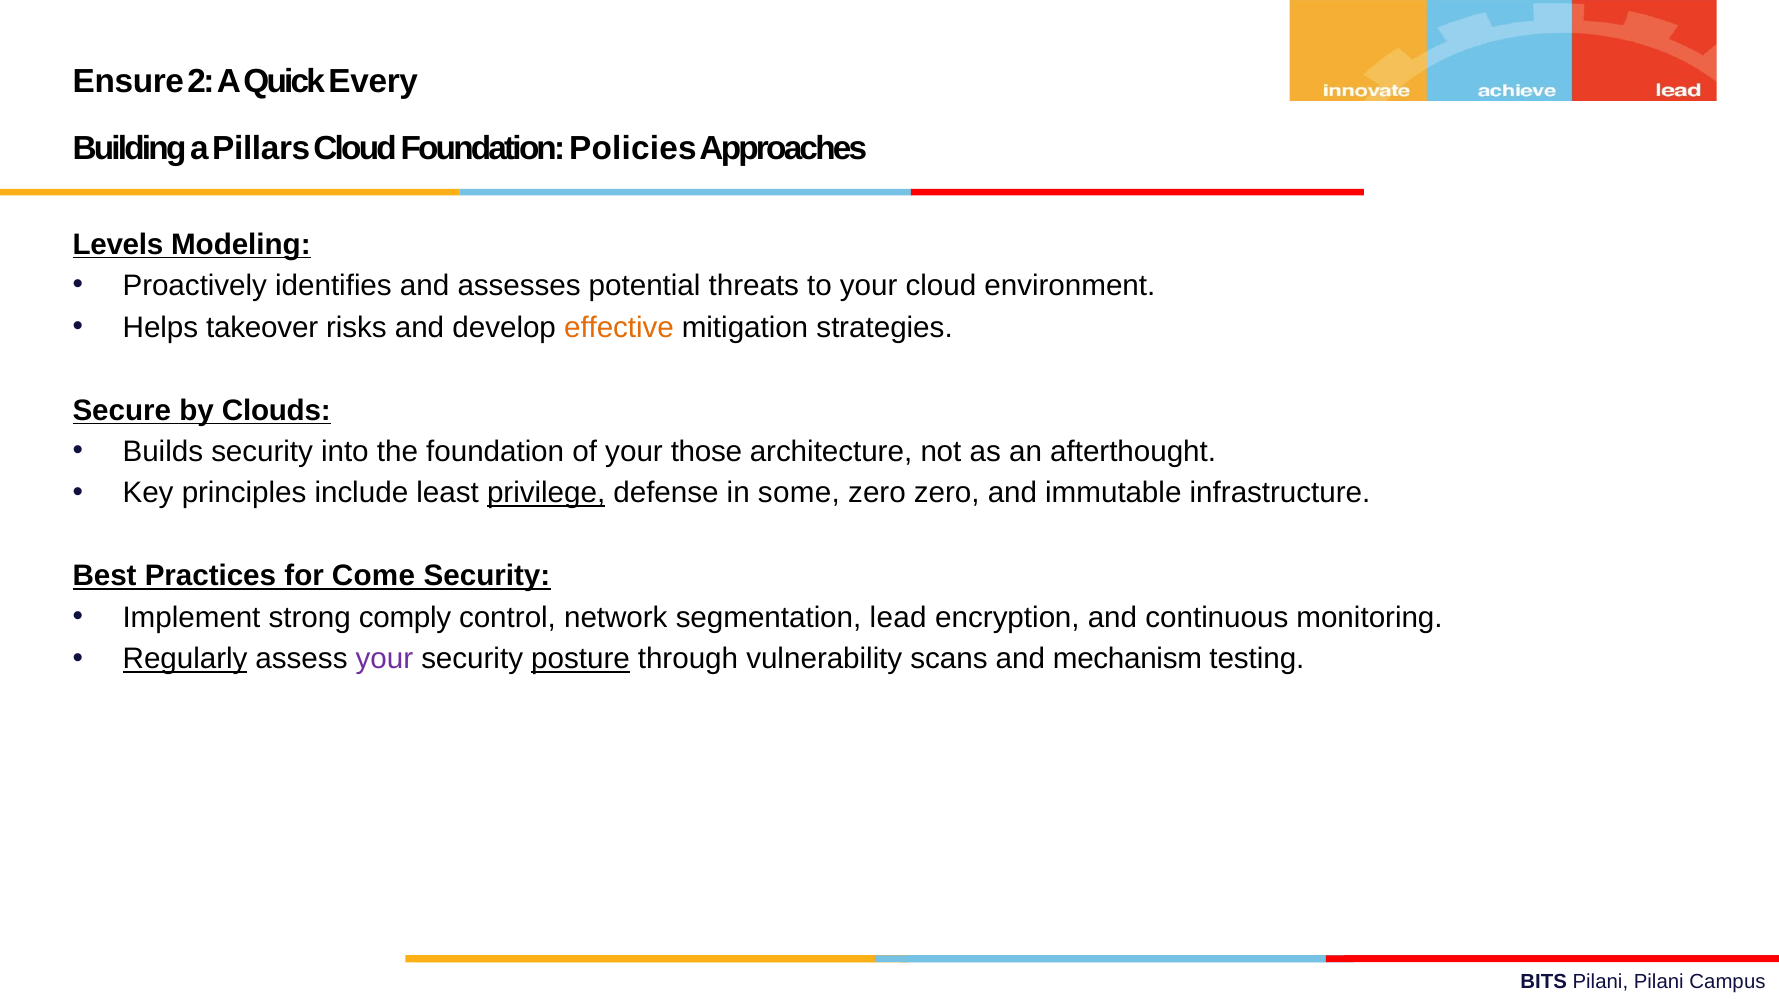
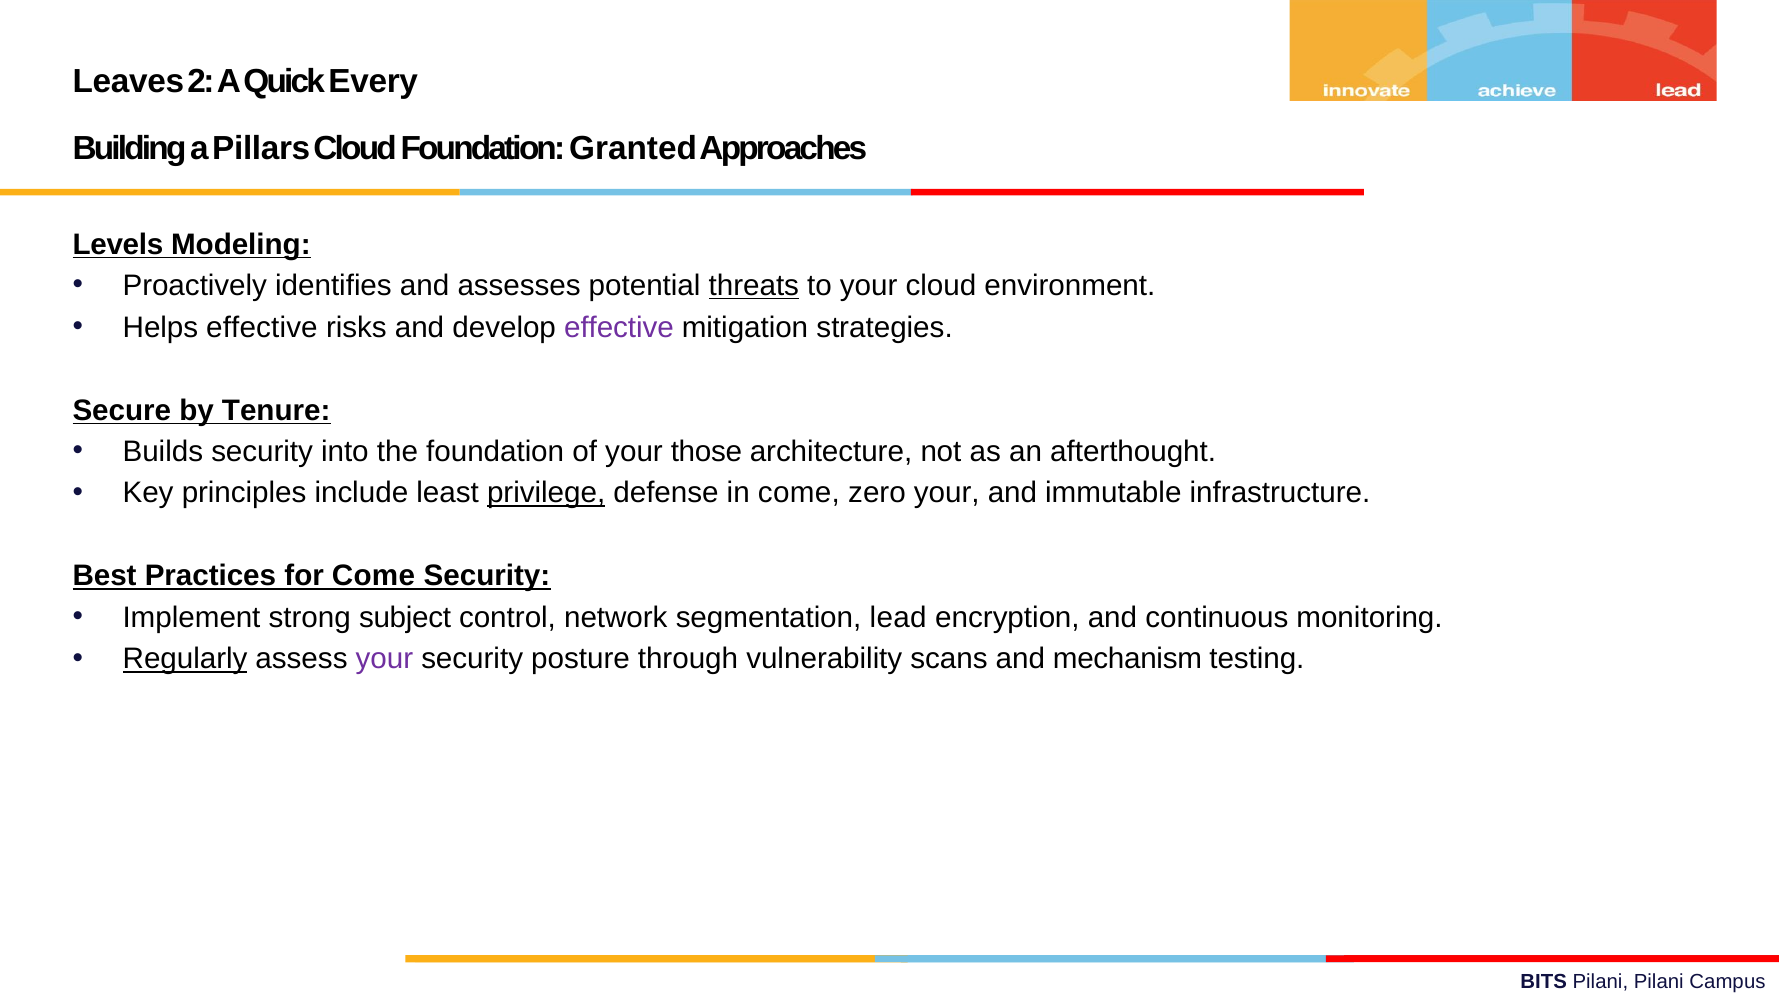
Ensure: Ensure -> Leaves (128, 82)
Policies: Policies -> Granted (633, 149)
threats underline: none -> present (754, 286)
Helps takeover: takeover -> effective (262, 328)
effective colour: orange -> purple (619, 328)
Clouds: Clouds -> Tenure (276, 411)
in some: some -> come (799, 494)
zero zero: zero -> your (947, 494)
comply: comply -> subject (405, 618)
posture underline: present -> none (580, 659)
